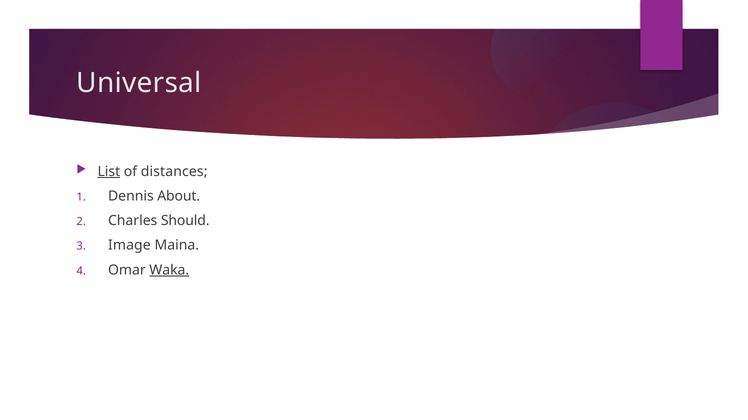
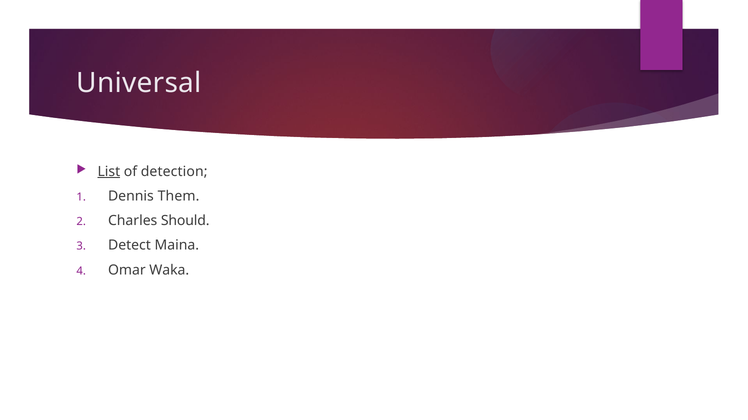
distances: distances -> detection (174, 172)
About: About -> Them (179, 197)
Image: Image -> Detect (129, 246)
Waka underline: present -> none (169, 270)
